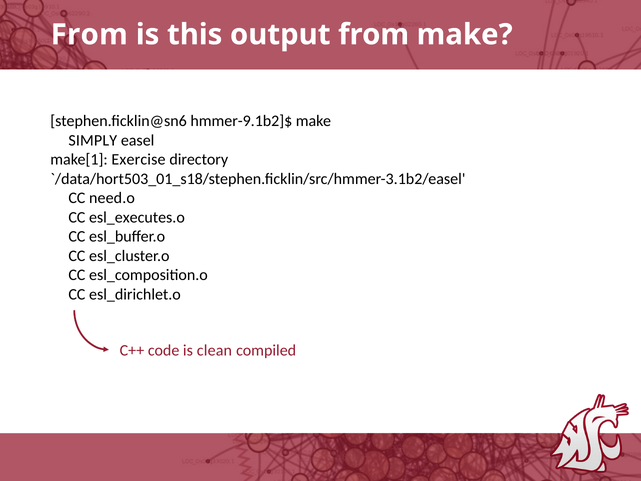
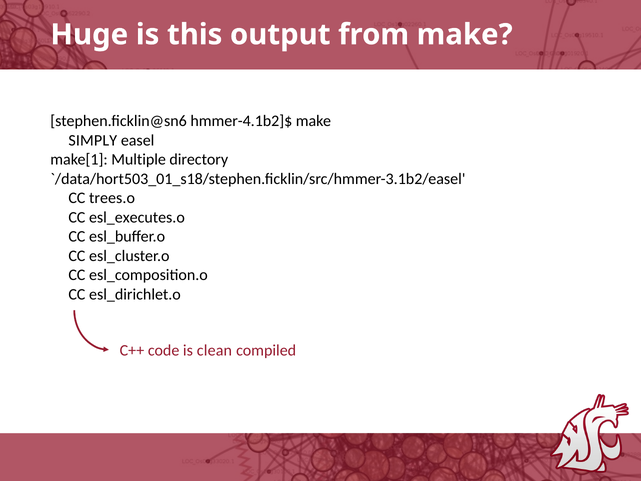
From: From -> Huge (89, 35)
hmmer-9.1b2]$: hmmer-9.1b2]$ -> hmmer-4.1b2]$ (241, 121)
Exercise: Exercise -> Multiple (139, 160)
need.o: need.o -> trees.o (112, 198)
